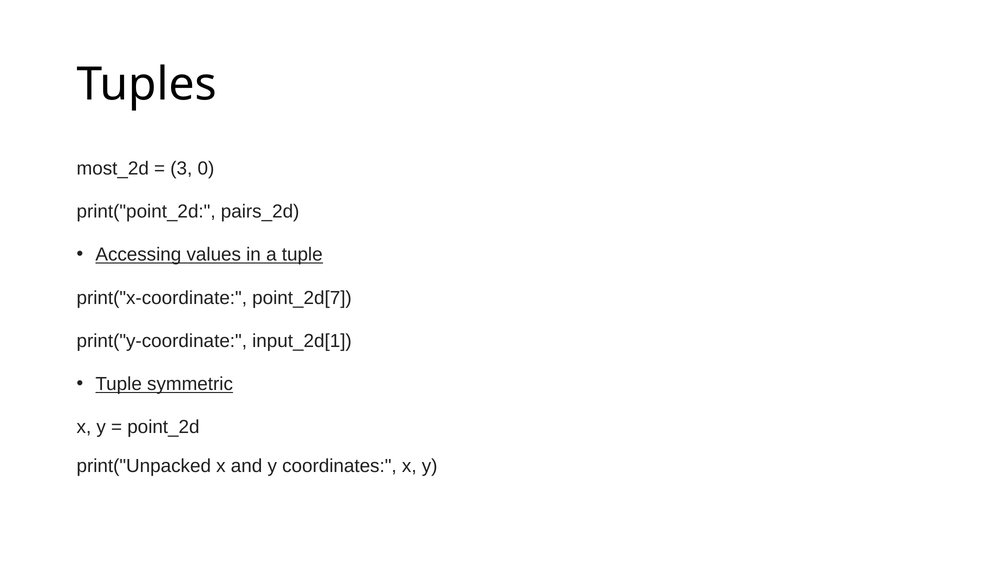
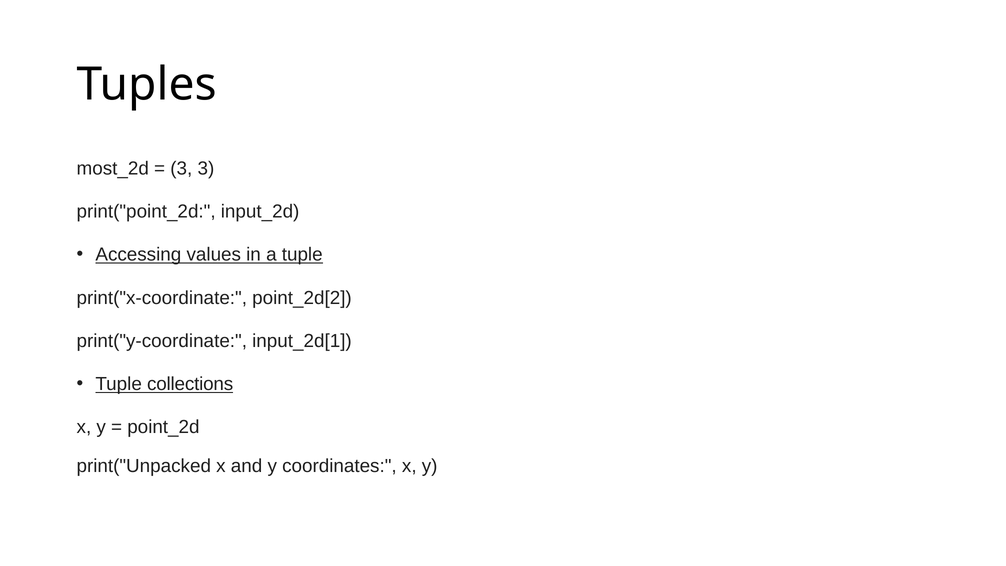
3 0: 0 -> 3 (206, 169)
pairs_2d: pairs_2d -> input_2d (260, 212)
point_2d[7: point_2d[7 -> point_2d[2 (302, 298)
symmetric: symmetric -> collections (190, 384)
